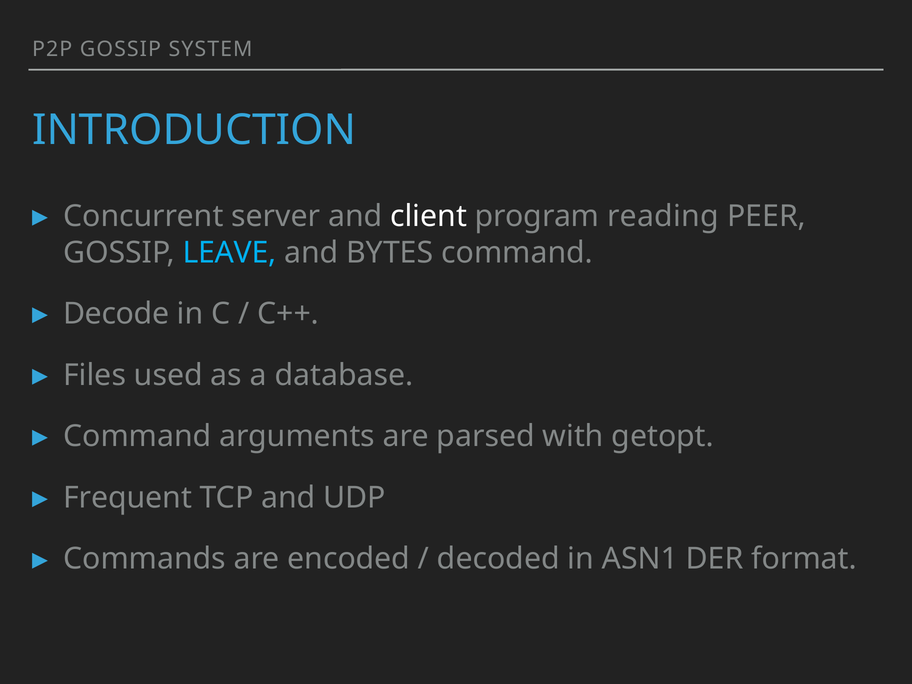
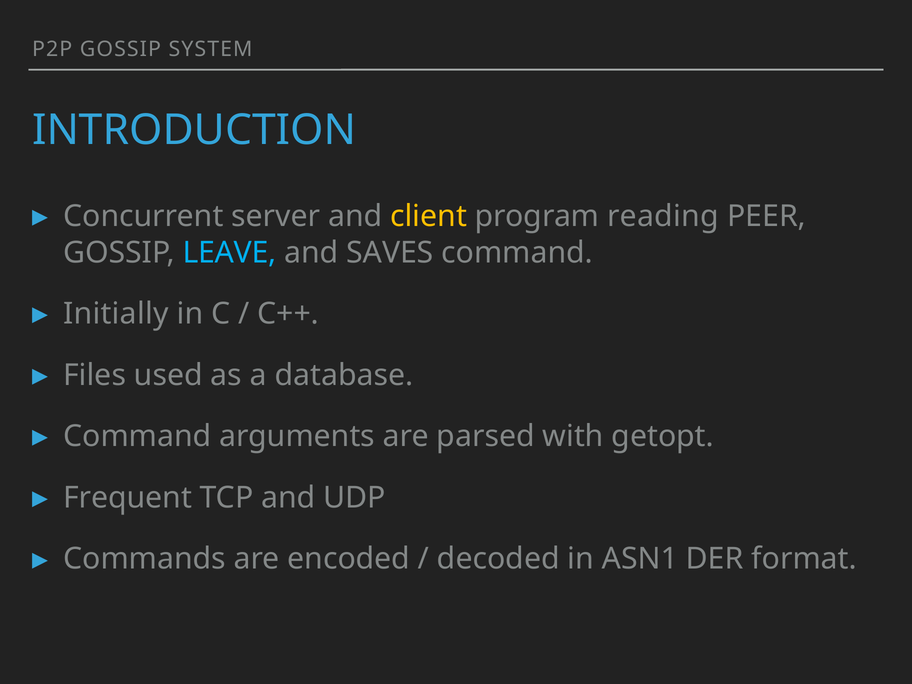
client colour: white -> yellow (429, 216)
BYTES: BYTES -> SAVES (390, 253)
Decode: Decode -> Initially (116, 314)
